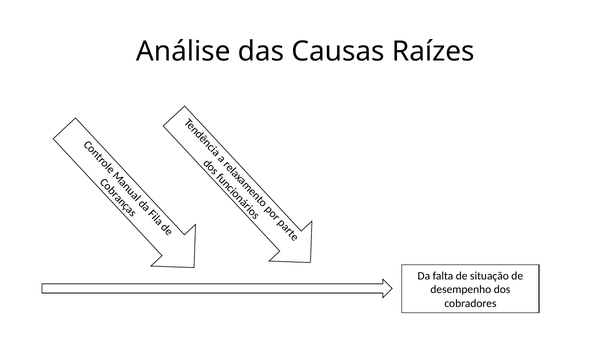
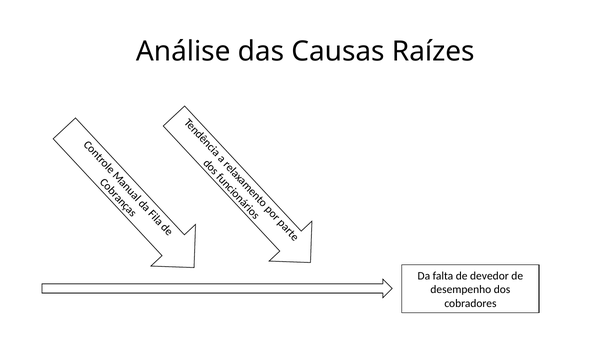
situação: situação -> devedor (489, 275)
